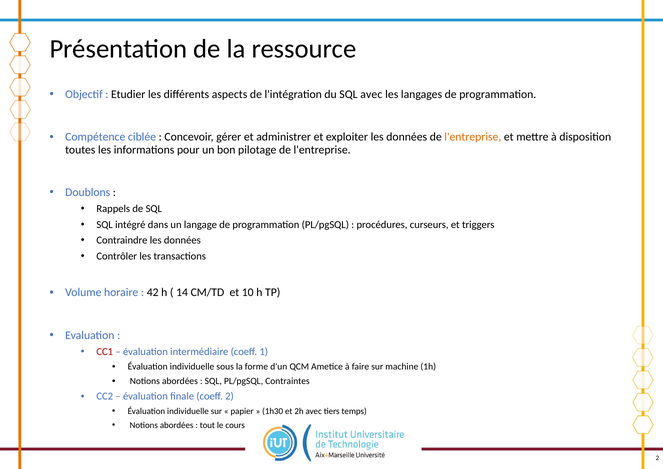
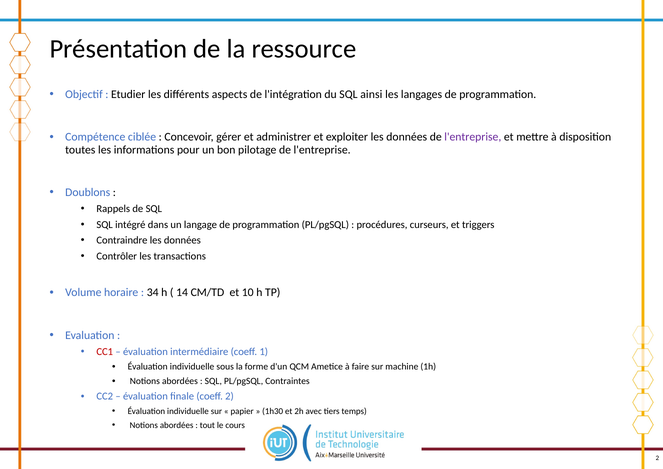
SQL avec: avec -> ainsi (371, 94)
l'entreprise colour: orange -> purple (473, 137)
42: 42 -> 34 (153, 292)
